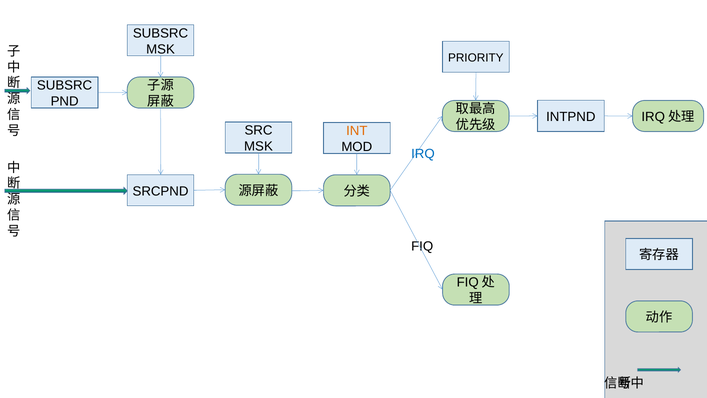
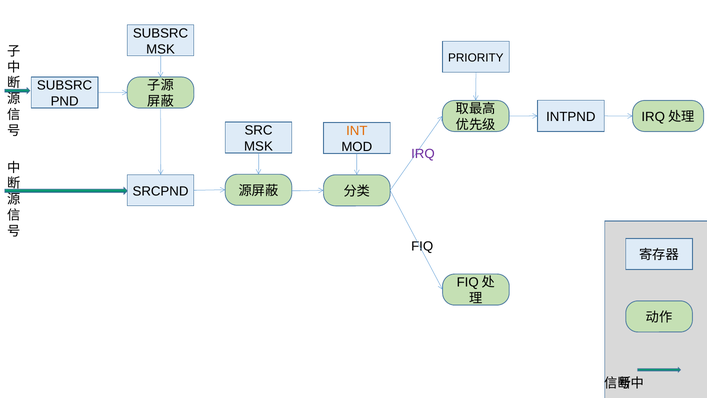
IRQ colour: blue -> purple (423, 154)
